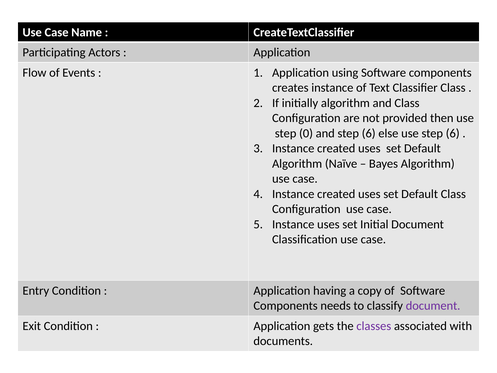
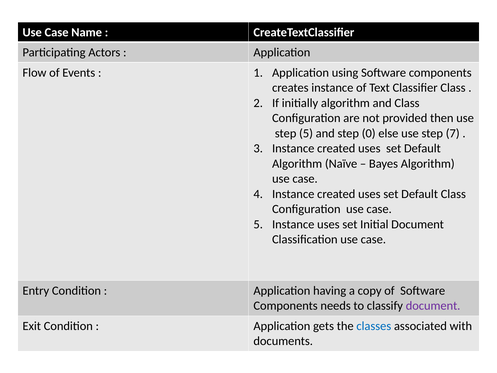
step 0: 0 -> 5 (306, 133)
and step 6: 6 -> 0 (369, 133)
use step 6: 6 -> 7 (453, 133)
classes colour: purple -> blue (374, 326)
